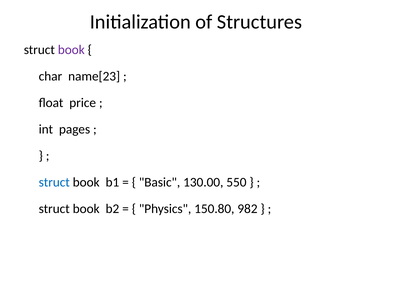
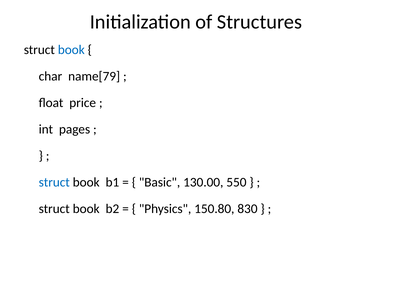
book colour: purple -> blue (71, 50)
name[23: name[23 -> name[79 (94, 76)
982: 982 -> 830 (247, 209)
